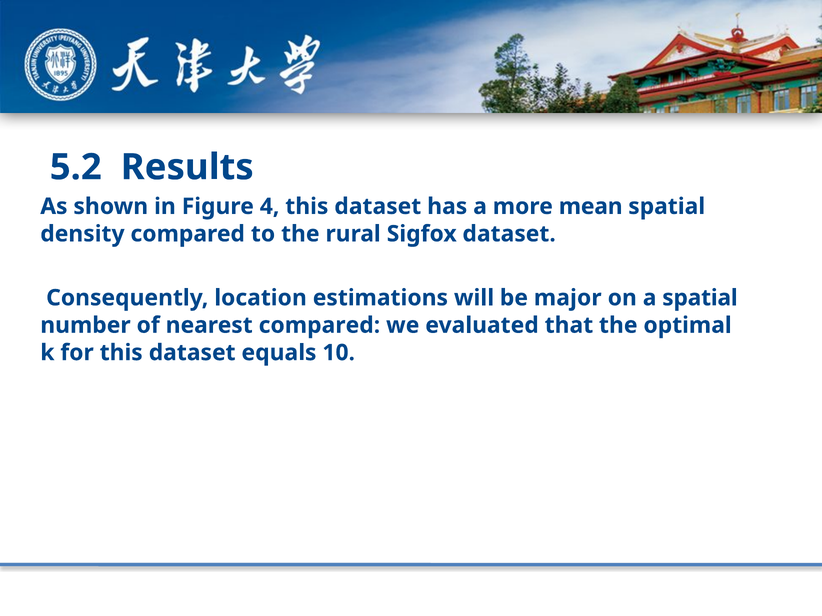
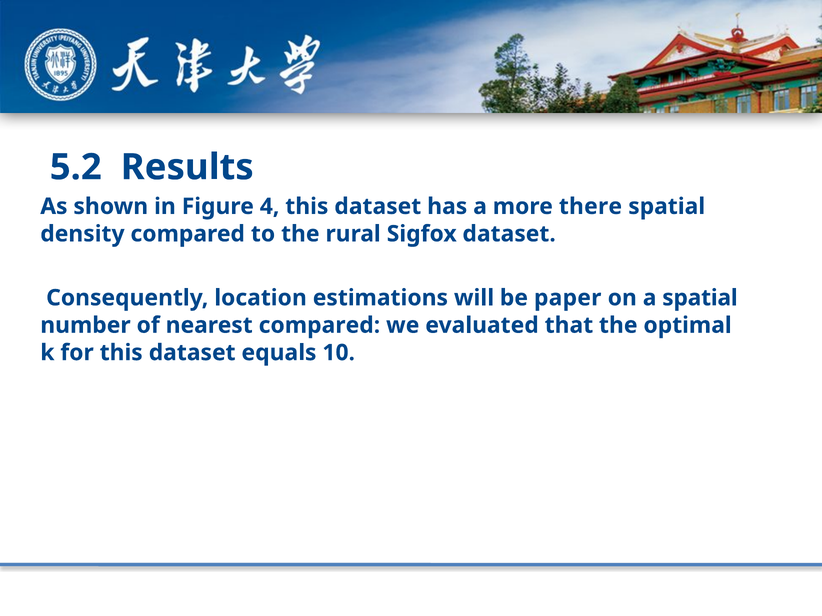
mean: mean -> there (590, 207)
major: major -> paper (568, 298)
